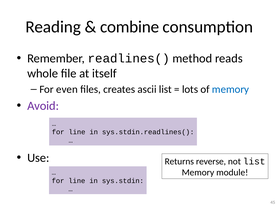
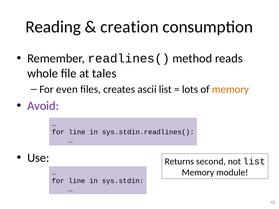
combine: combine -> creation (129, 27)
itself: itself -> tales (104, 73)
memory colour: blue -> orange (231, 89)
reverse: reverse -> second (211, 162)
